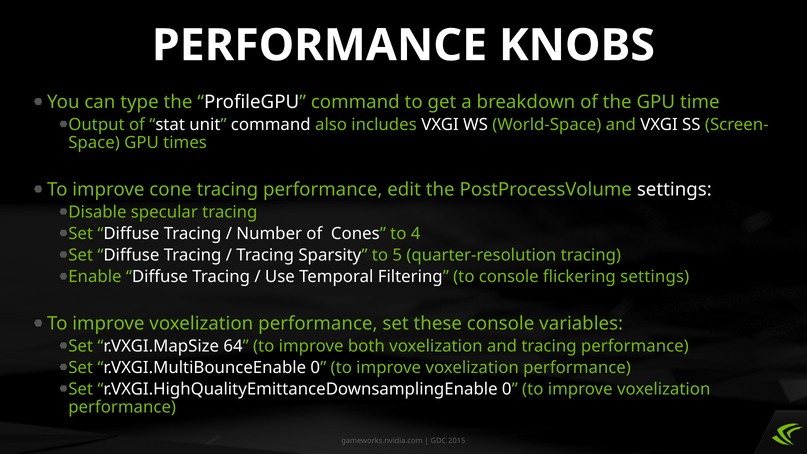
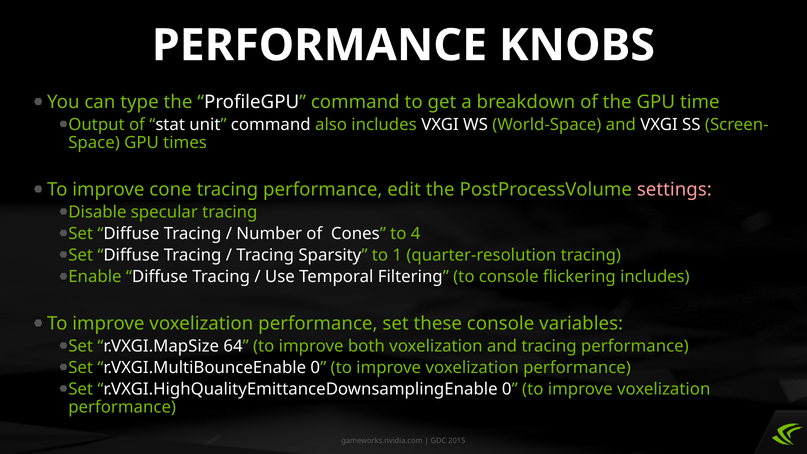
settings colour: white -> pink (674, 190)
5: 5 -> 1 (397, 255)
flickering settings: settings -> includes (655, 277)
